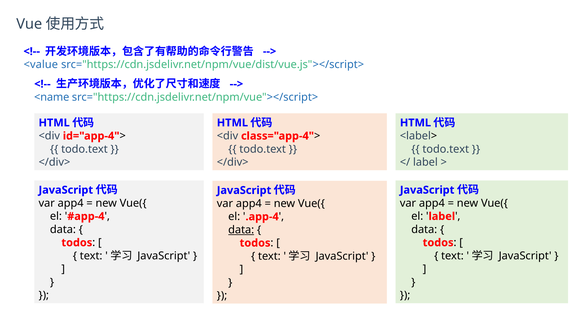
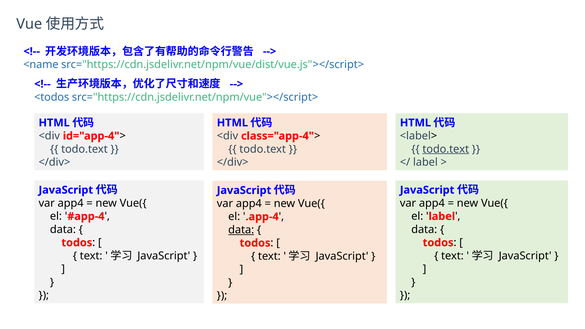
<value: <value -> <name (41, 65)
<name: <name -> <todos (52, 97)
todo.text underline: none -> present (446, 149)
